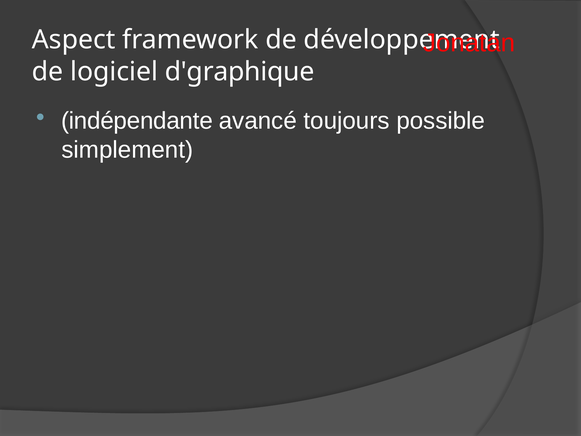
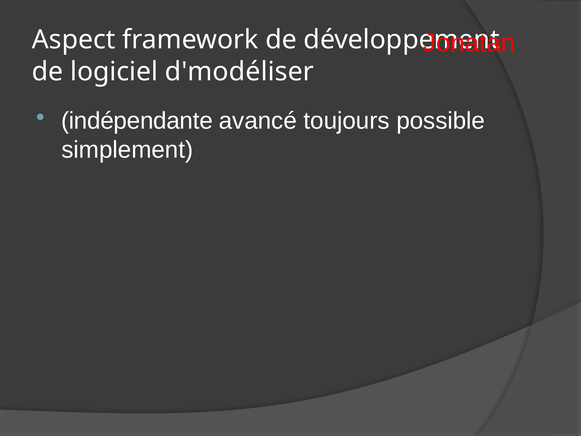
d'graphique: d'graphique -> d'modéliser (239, 72)
